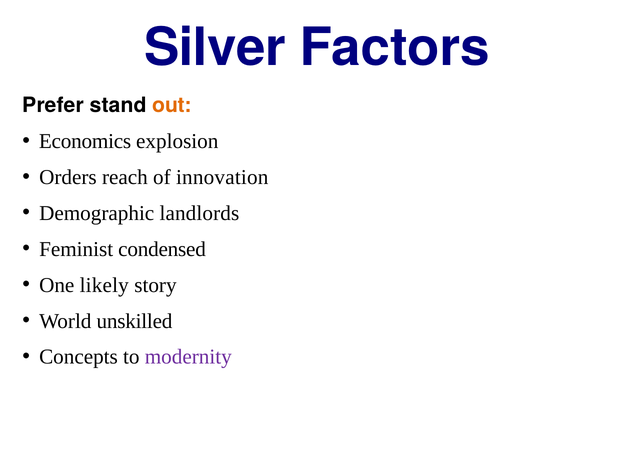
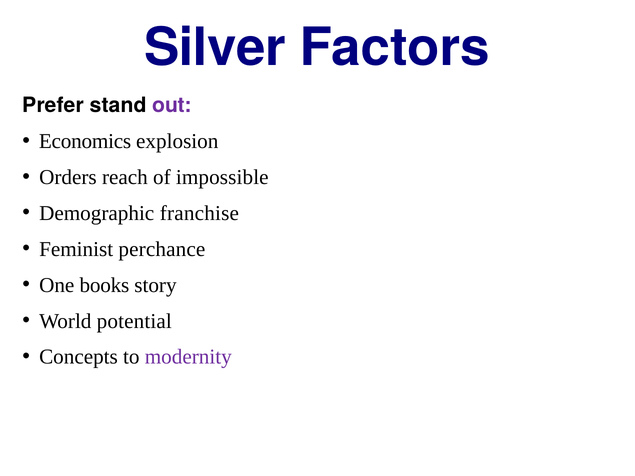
out colour: orange -> purple (172, 105)
innovation: innovation -> impossible (222, 177)
landlords: landlords -> franchise (199, 213)
condensed: condensed -> perchance (162, 249)
likely: likely -> books (104, 285)
unskilled: unskilled -> potential (134, 321)
